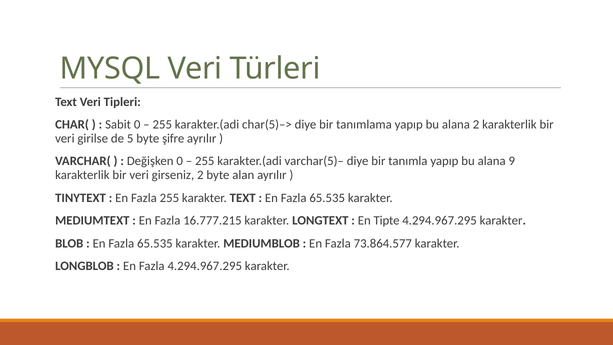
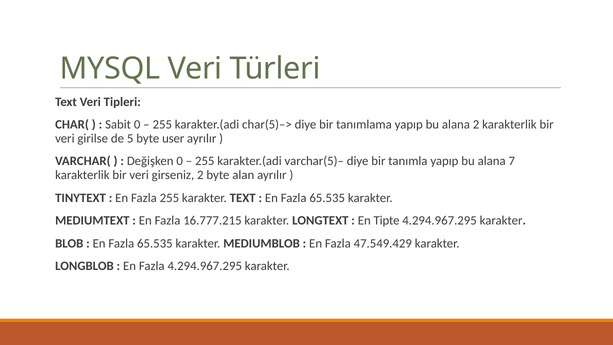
şifre: şifre -> user (173, 138)
9: 9 -> 7 (512, 161)
73.864.577: 73.864.577 -> 47.549.429 (383, 243)
